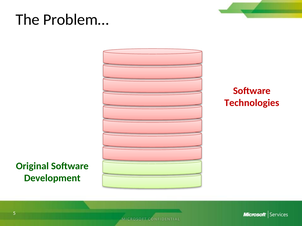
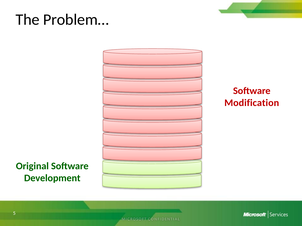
Technologies: Technologies -> Modification (252, 103)
